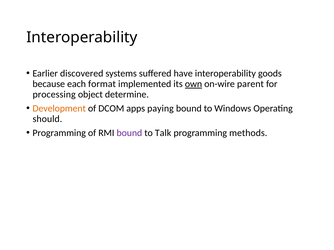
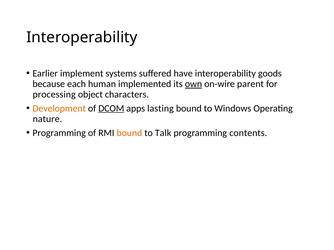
discovered: discovered -> implement (82, 74)
format: format -> human (102, 84)
determine: determine -> characters (127, 95)
DCOM underline: none -> present (111, 109)
paying: paying -> lasting (160, 109)
should: should -> nature (47, 119)
bound colour: purple -> orange (129, 133)
methods: methods -> contents (248, 133)
